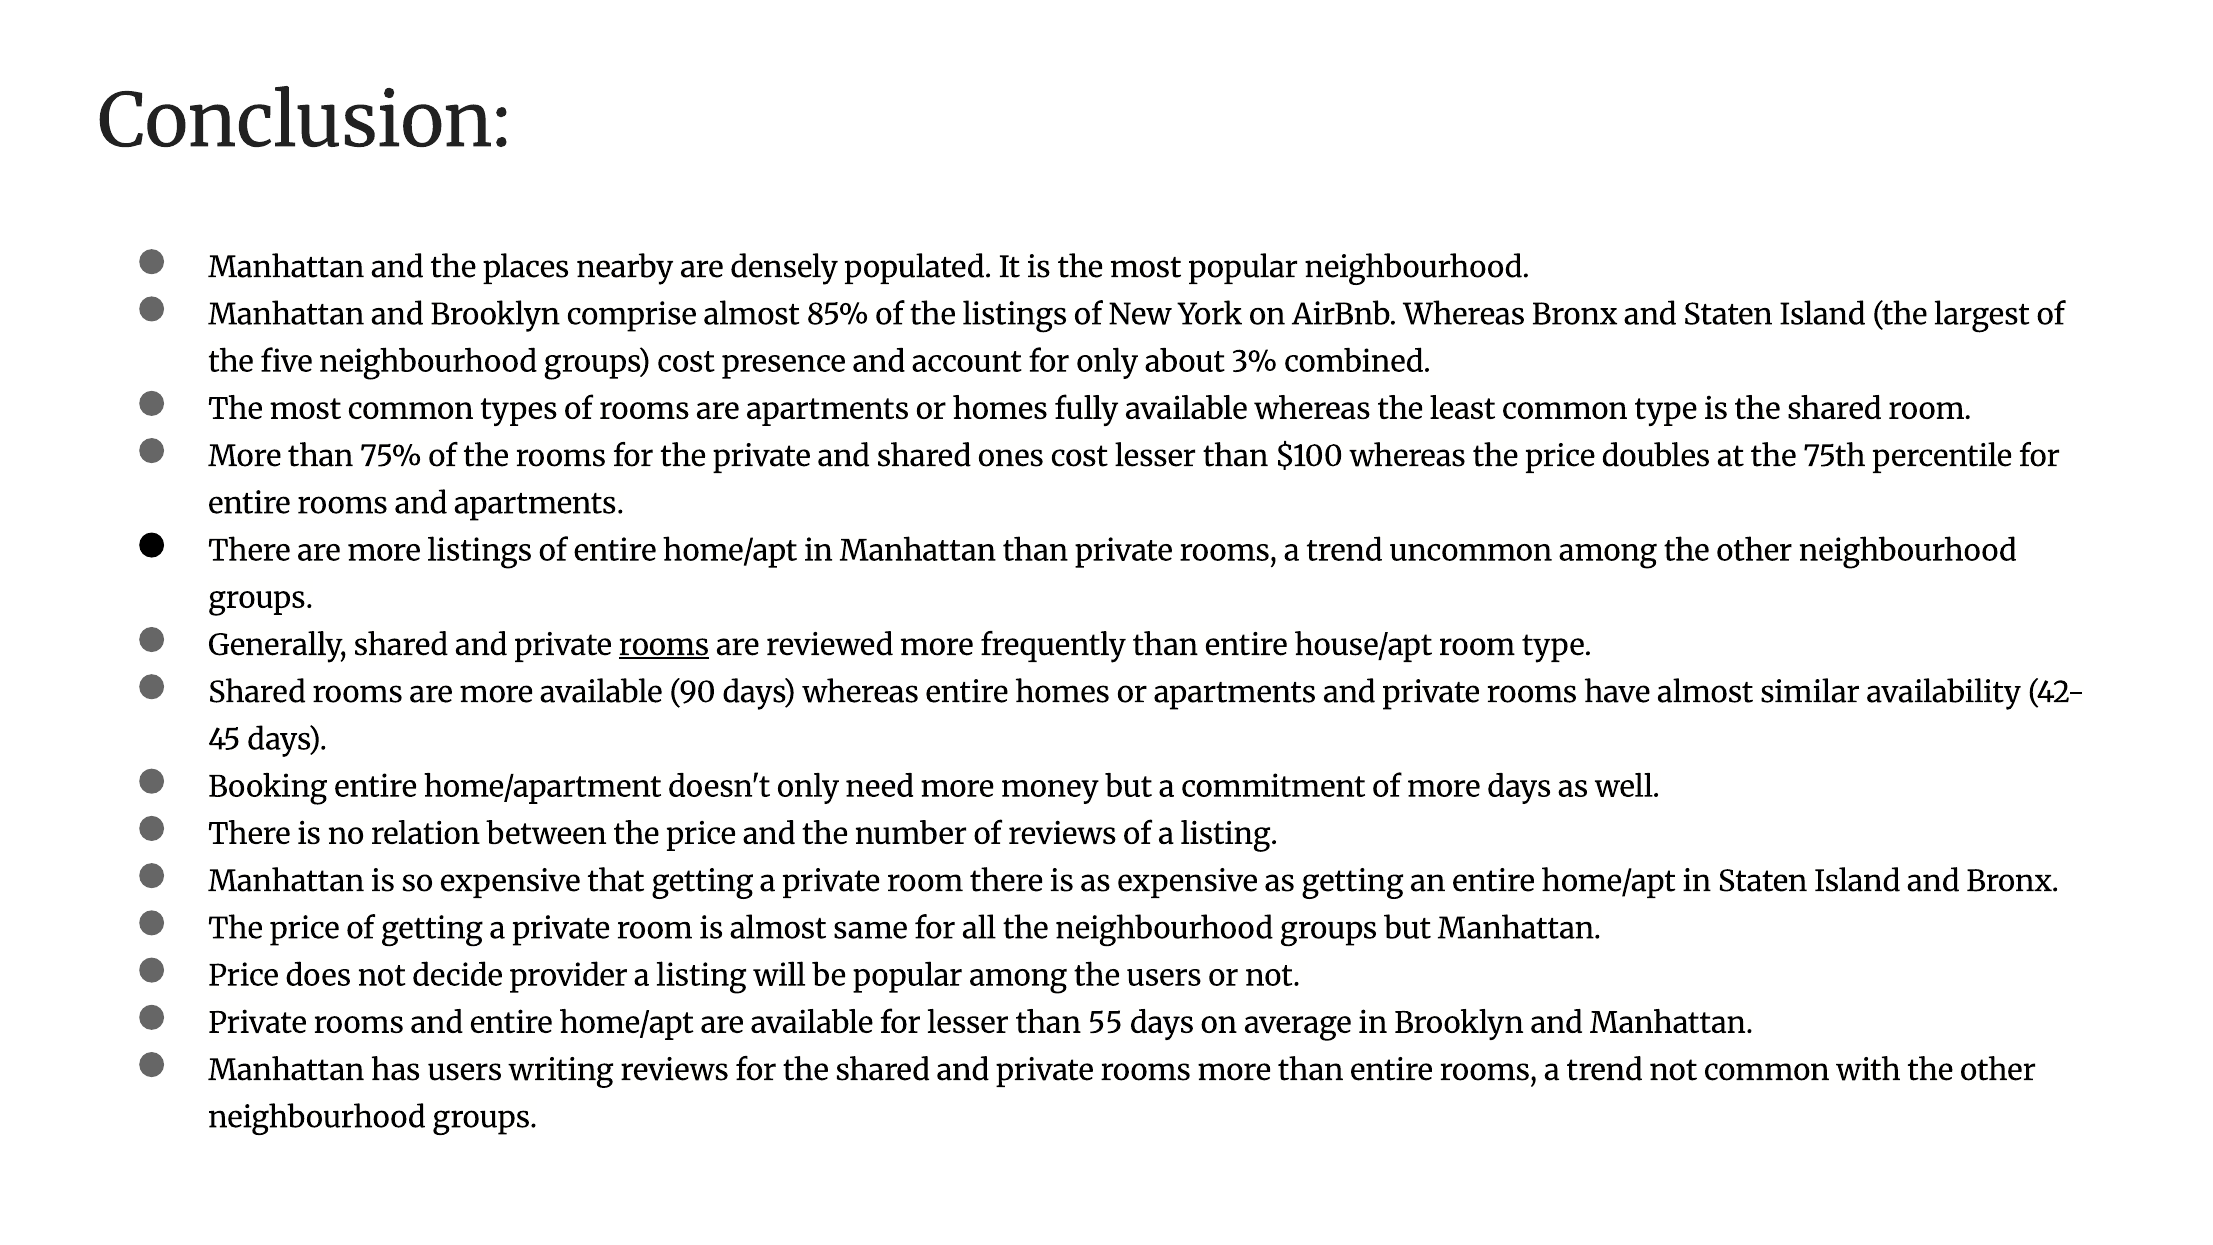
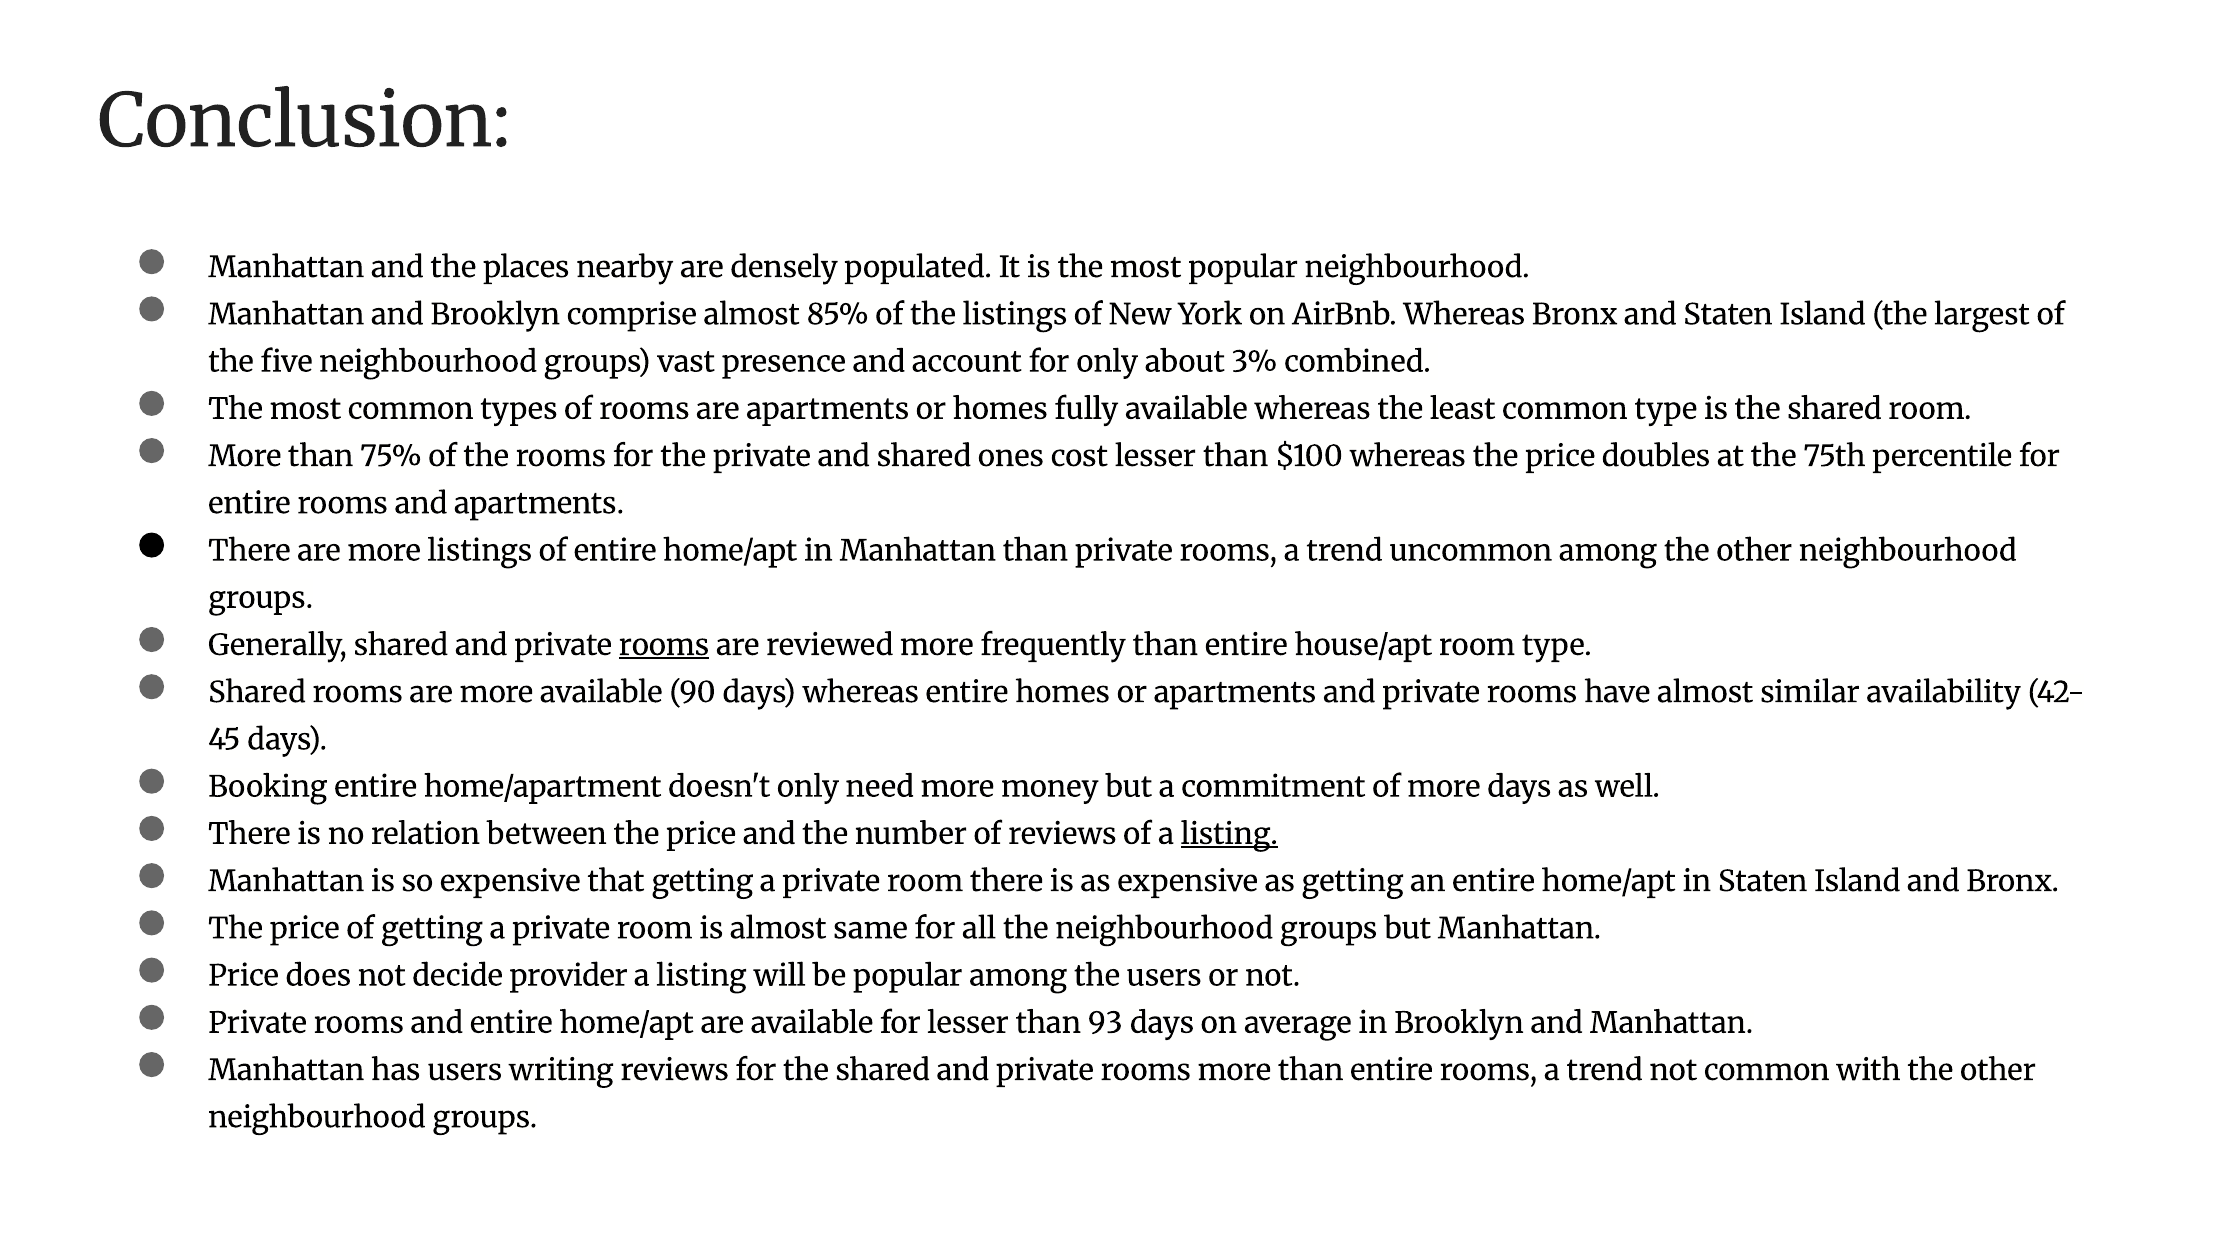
groups cost: cost -> vast (686, 362)
listing underline: none -> present (1229, 834)
55: 55 -> 93 (1105, 1023)
